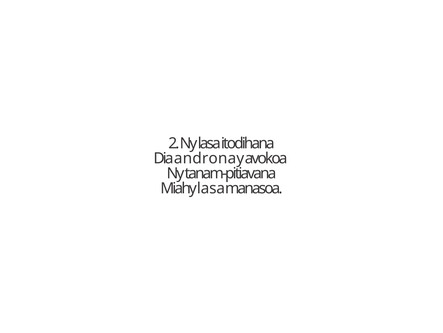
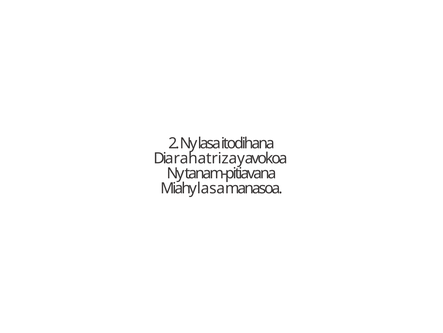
andronay: andronay -> rahatrizay (209, 158)
